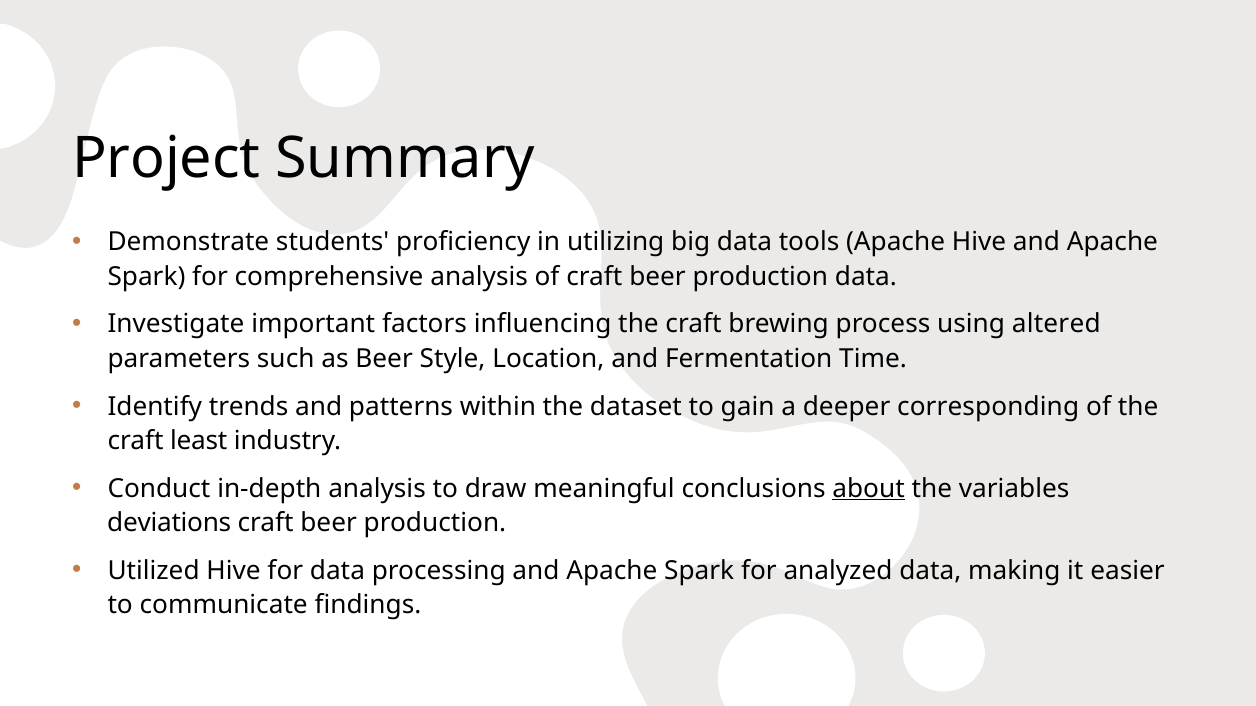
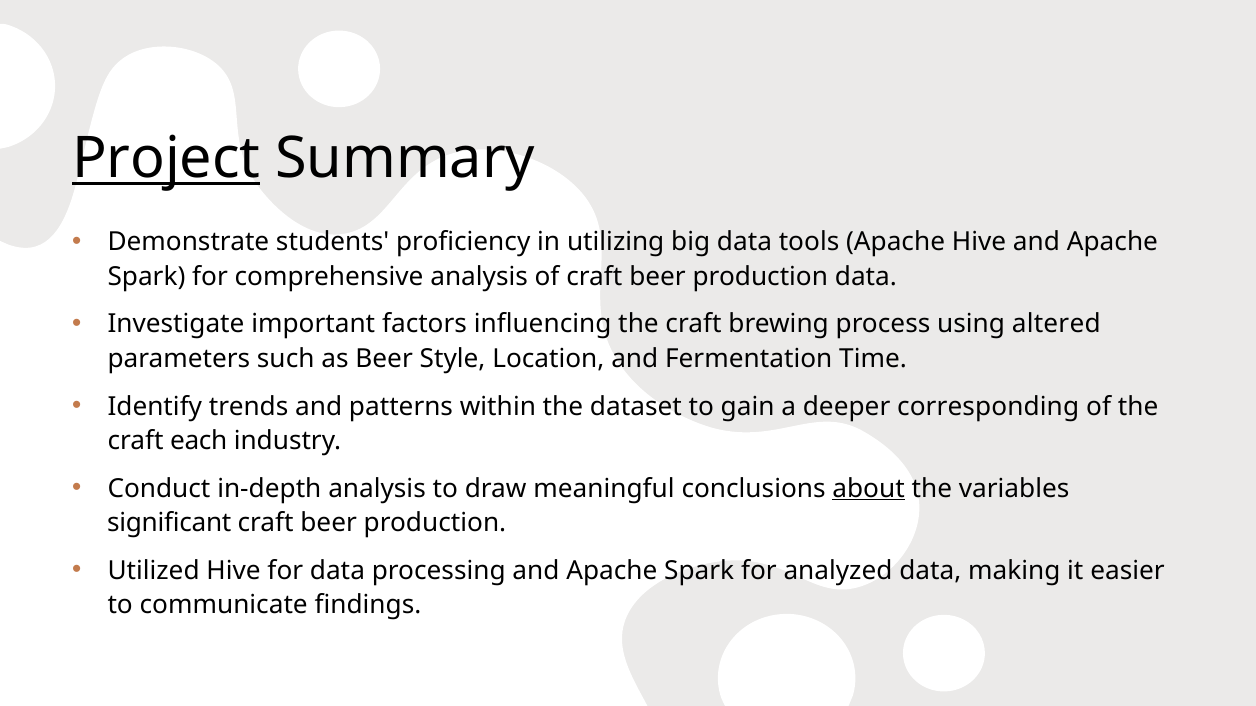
Project underline: none -> present (166, 159)
least: least -> each (199, 441)
deviations: deviations -> significant (169, 523)
